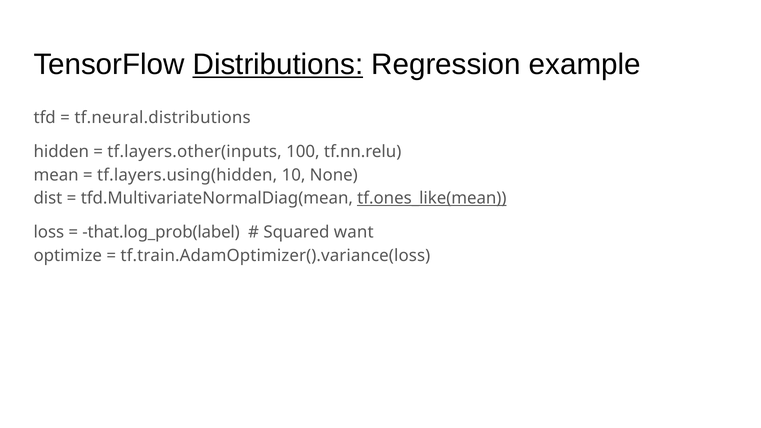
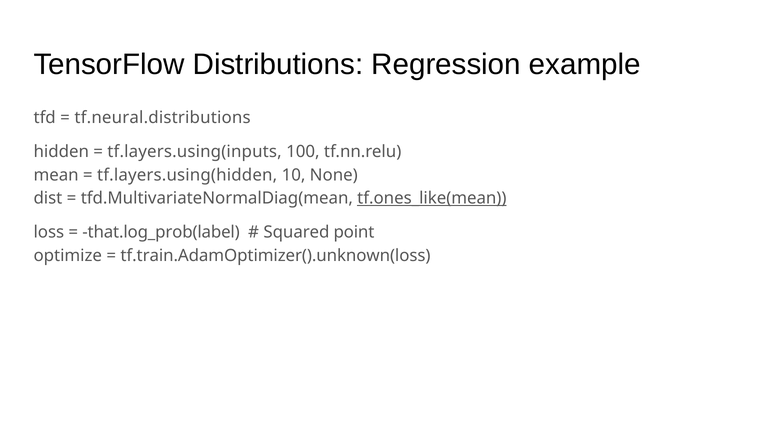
Distributions underline: present -> none (278, 64)
tf.layers.other(inputs: tf.layers.other(inputs -> tf.layers.using(inputs (195, 152)
want: want -> point (354, 232)
tf.train.AdamOptimizer().variance(loss: tf.train.AdamOptimizer().variance(loss -> tf.train.AdamOptimizer().unknown(loss (275, 256)
